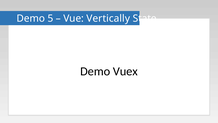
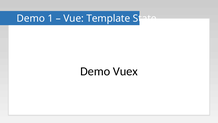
5: 5 -> 1 (50, 18)
Vertically: Vertically -> Template (108, 18)
